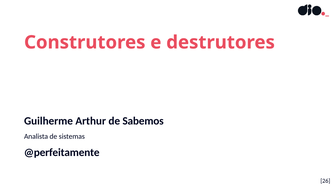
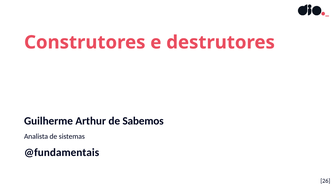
@perfeitamente: @perfeitamente -> @fundamentais (62, 153)
